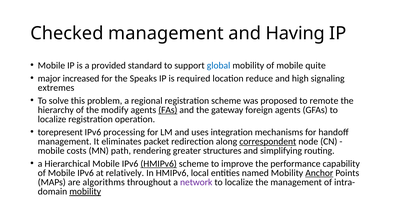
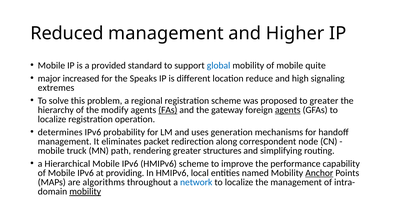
Checked: Checked -> Reduced (67, 33)
Having: Having -> Higher (295, 33)
required: required -> different (194, 78)
to remote: remote -> greater (324, 101)
agents underline: none -> present (288, 110)
torepresent: torepresent -> determines (60, 132)
processing: processing -> probability (124, 132)
integration: integration -> generation (232, 132)
correspondent underline: present -> none (268, 141)
costs: costs -> truck (77, 151)
HMIPv6 underline: present -> none (159, 164)
relatively: relatively -> providing (125, 173)
network colour: purple -> blue (196, 182)
